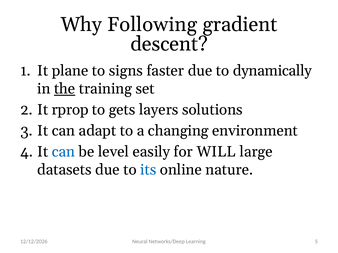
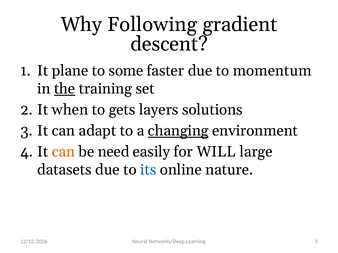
signs: signs -> some (126, 71)
dynamically: dynamically -> momentum (272, 71)
rprop: rprop -> when (70, 110)
changing underline: none -> present (178, 131)
can colour: blue -> orange (63, 152)
level: level -> need (114, 152)
